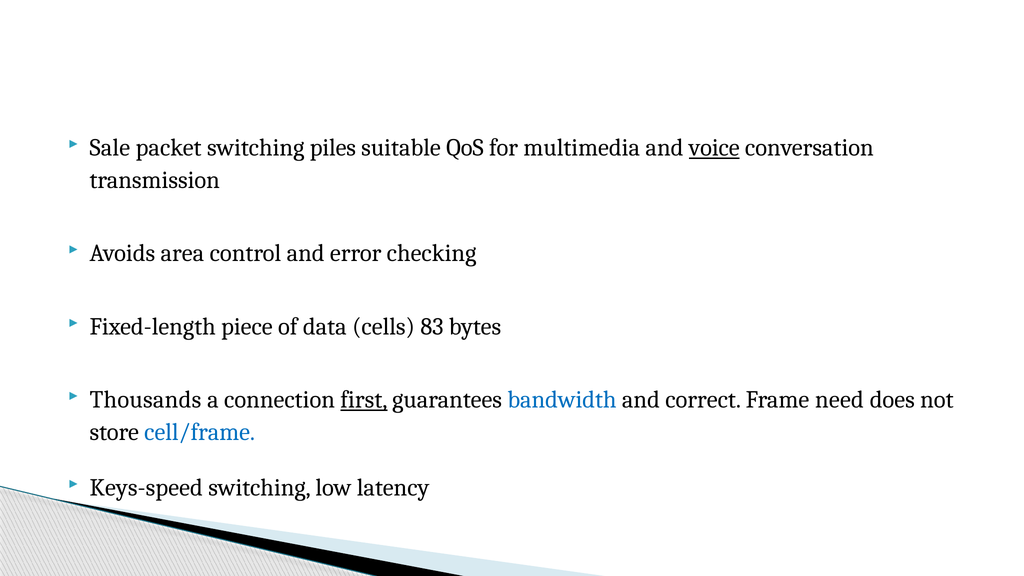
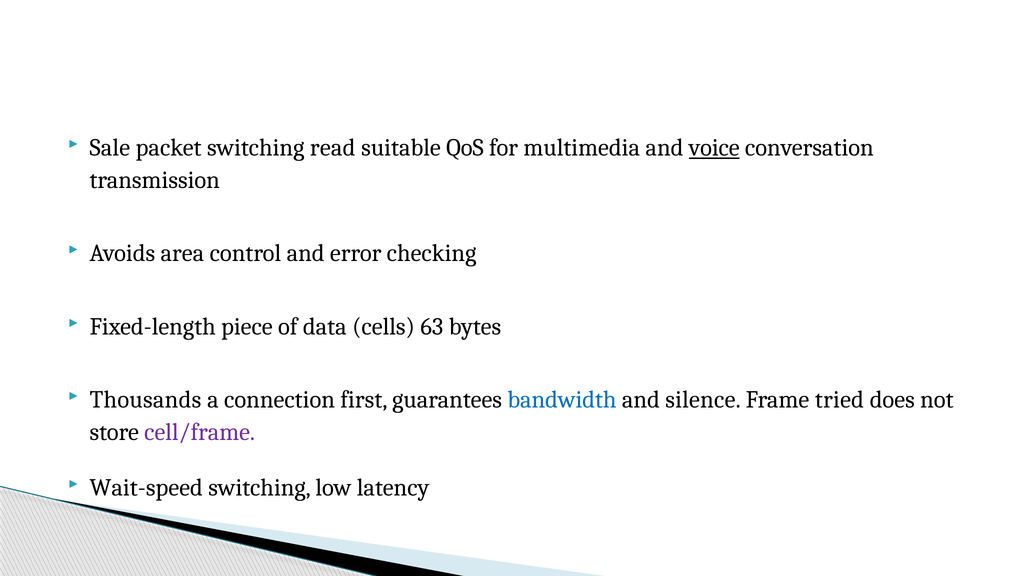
piles: piles -> read (333, 148)
83: 83 -> 63 (432, 326)
first underline: present -> none (364, 400)
correct: correct -> silence (703, 400)
need: need -> tried (839, 400)
cell/frame colour: blue -> purple (200, 432)
Keys-speed: Keys-speed -> Wait-speed (146, 488)
